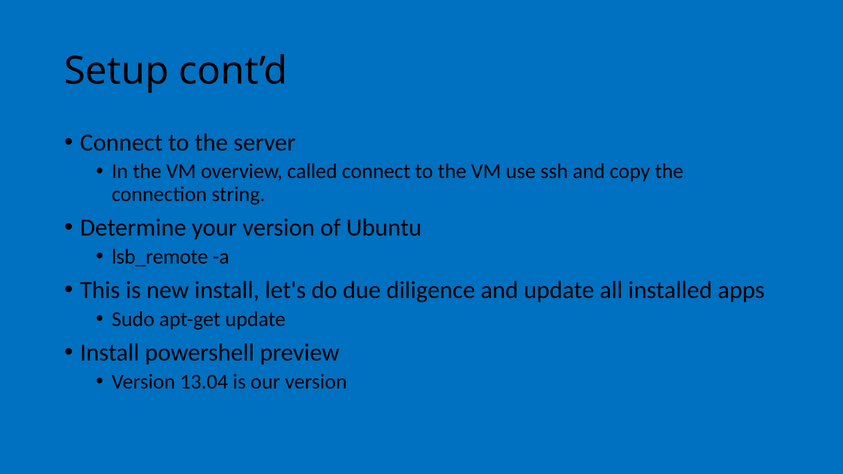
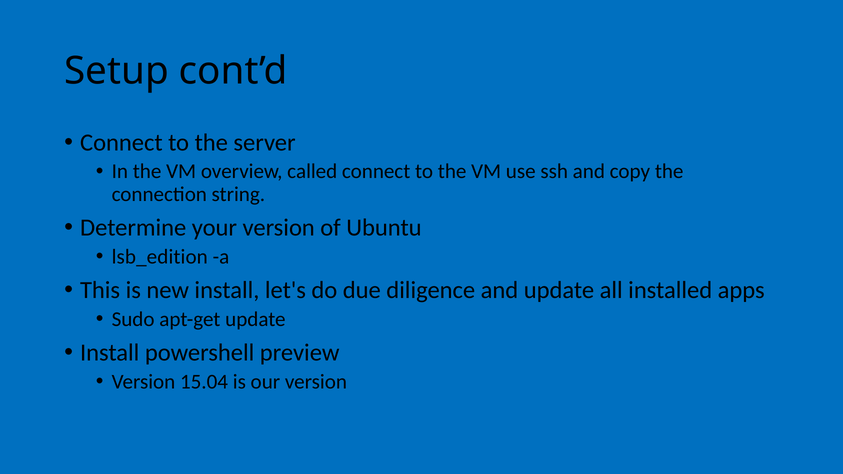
lsb_remote: lsb_remote -> lsb_edition (160, 257)
13.04: 13.04 -> 15.04 (204, 382)
